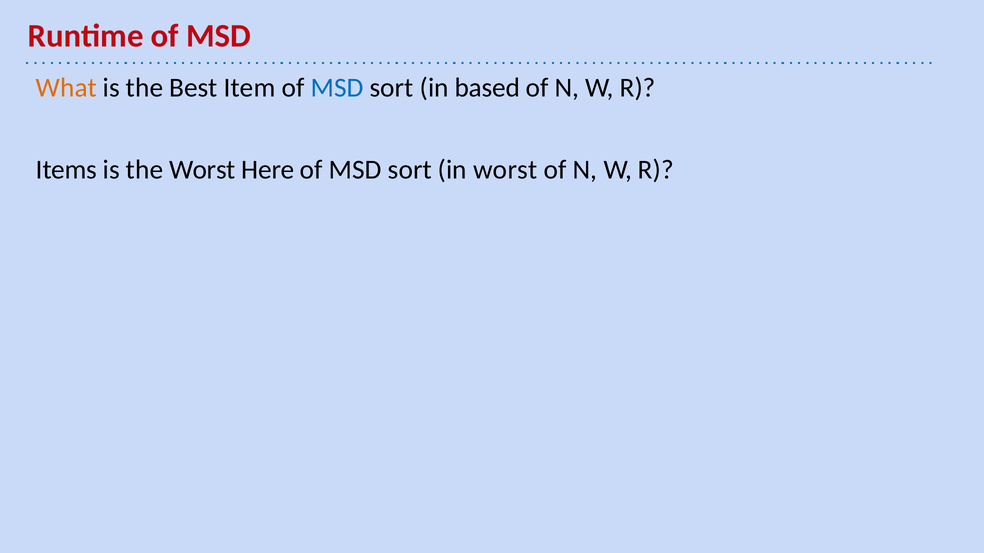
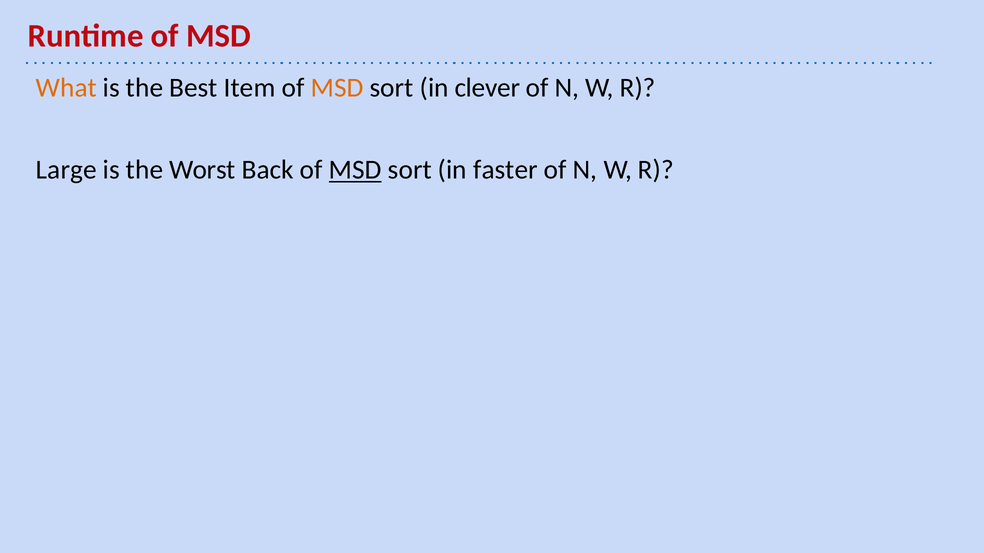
MSD colour: blue -> orange (337, 88)
based: based -> clever (487, 88)
Items: Items -> Large (66, 170)
Here: Here -> Back (268, 170)
MSD underline: none -> present (355, 170)
in worst: worst -> faster (505, 170)
